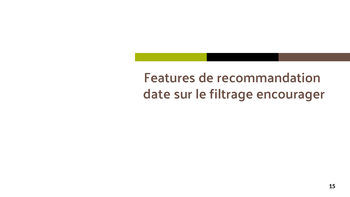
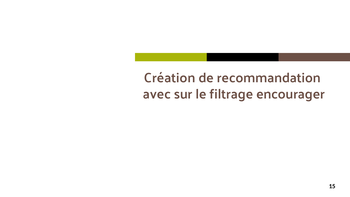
Features: Features -> Création (170, 78)
date: date -> avec (157, 94)
